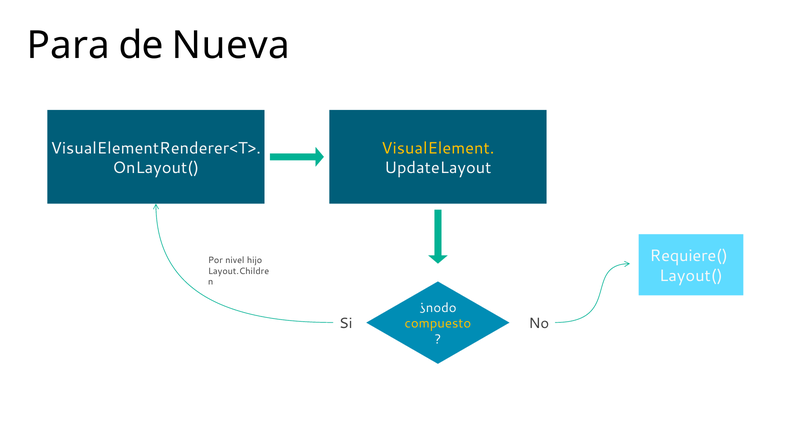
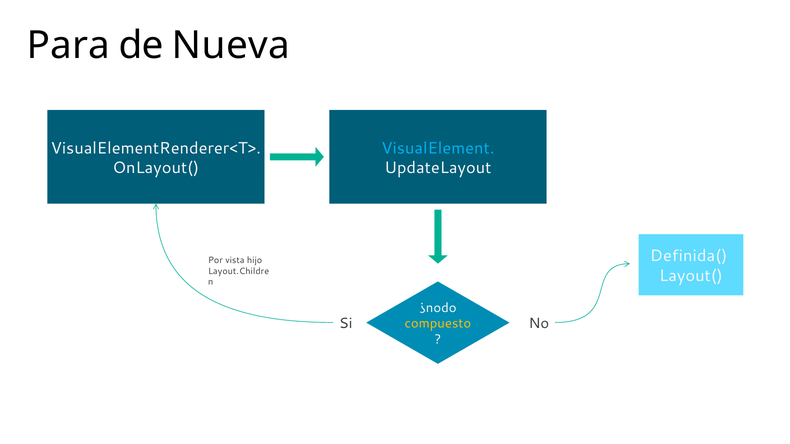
VisualElement colour: yellow -> light blue (438, 148)
Requiere(: Requiere( -> Definida( (689, 256)
nivel: nivel -> vista (235, 260)
